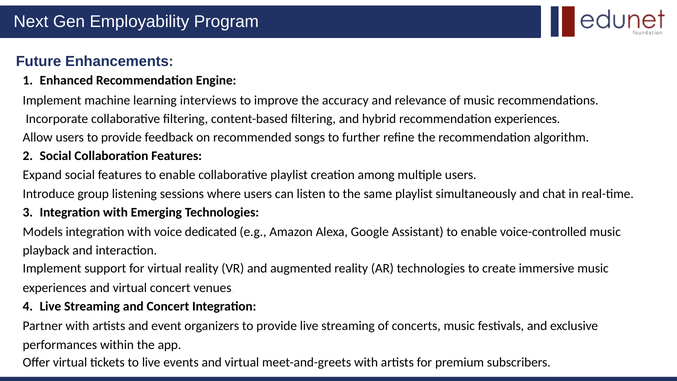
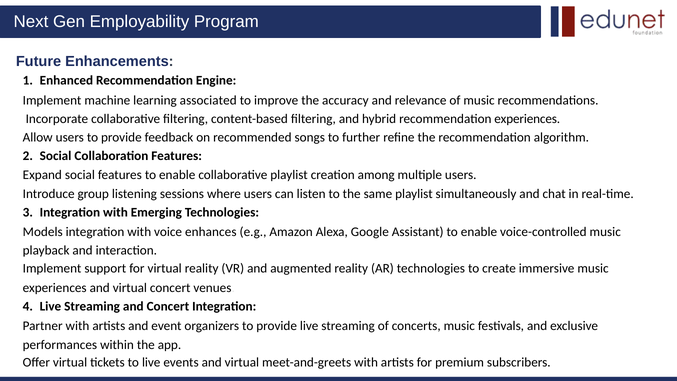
interviews: interviews -> associated (208, 100)
dedicated: dedicated -> enhances (211, 232)
